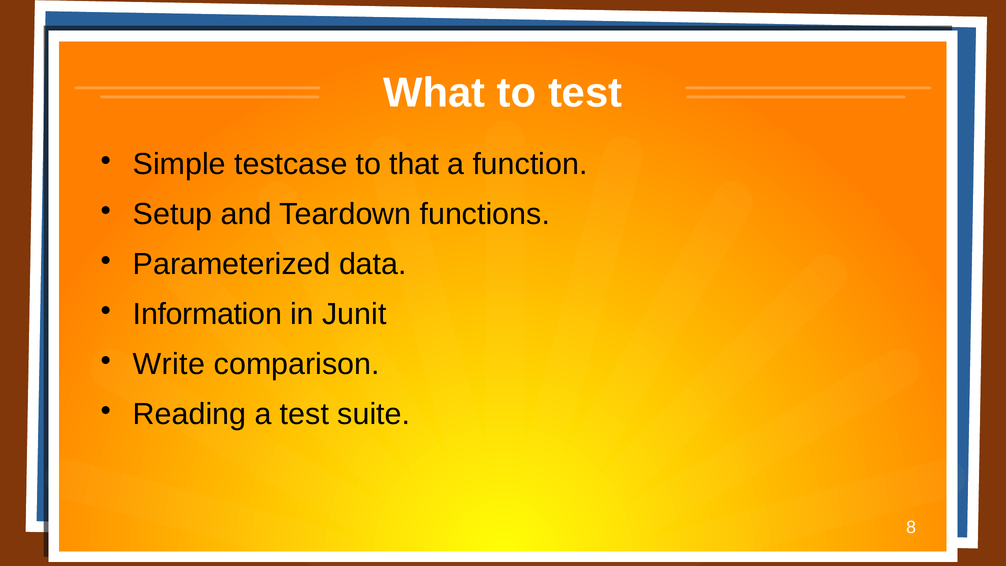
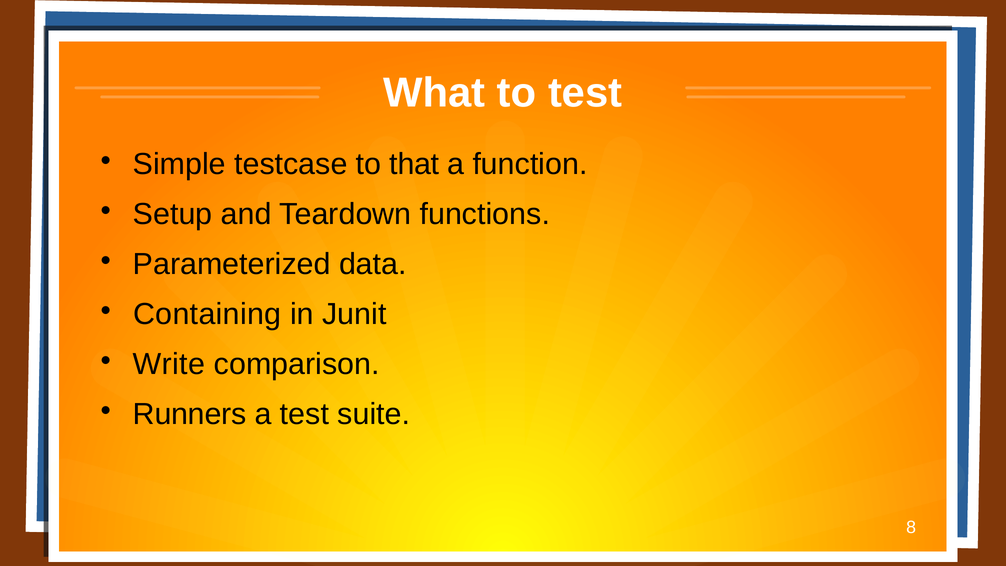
Information: Information -> Containing (207, 314)
Reading: Reading -> Runners (190, 414)
